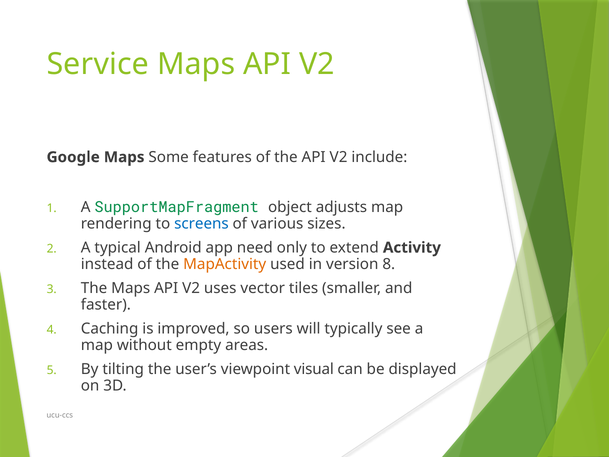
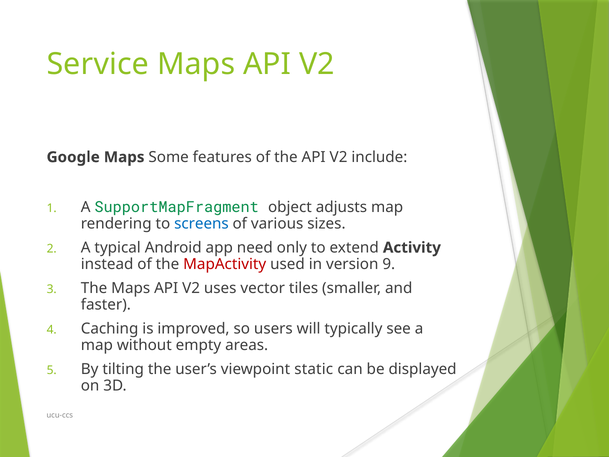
MapActivity colour: orange -> red (225, 264)
8: 8 -> 9 (389, 264)
visual: visual -> static (314, 369)
